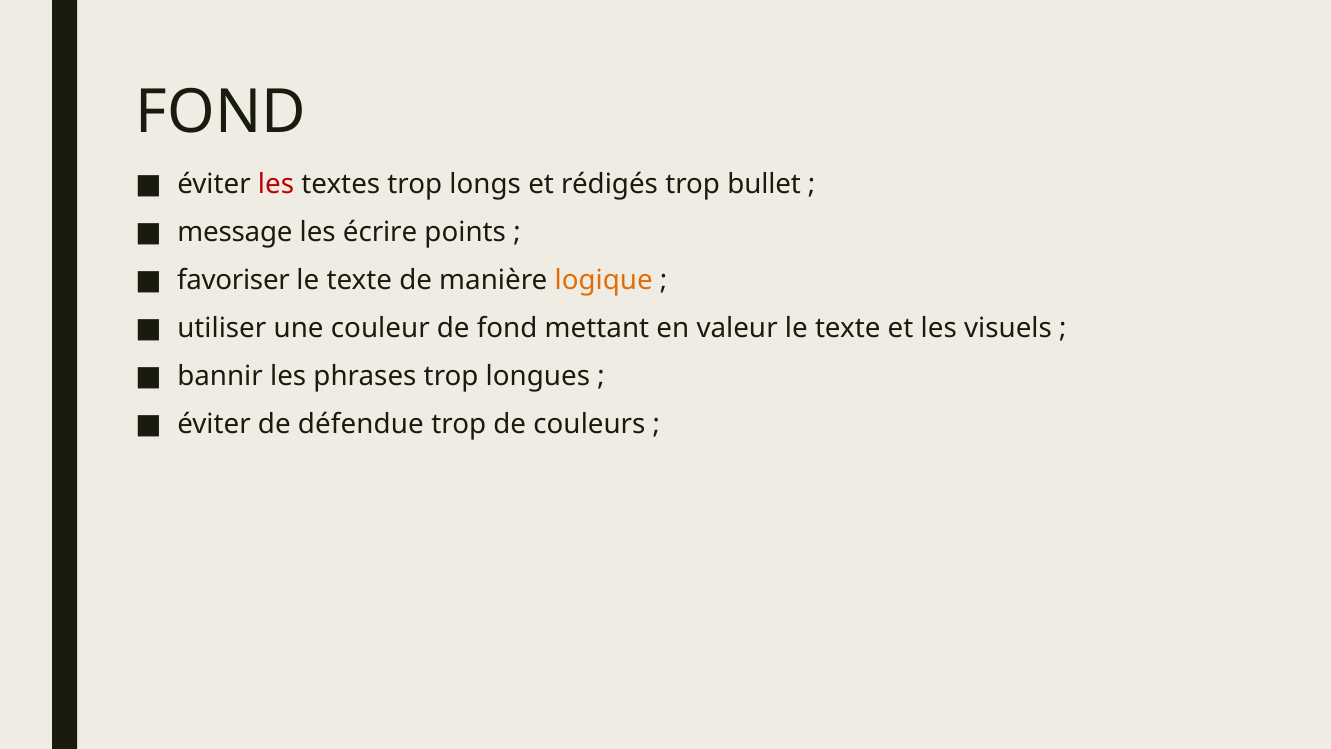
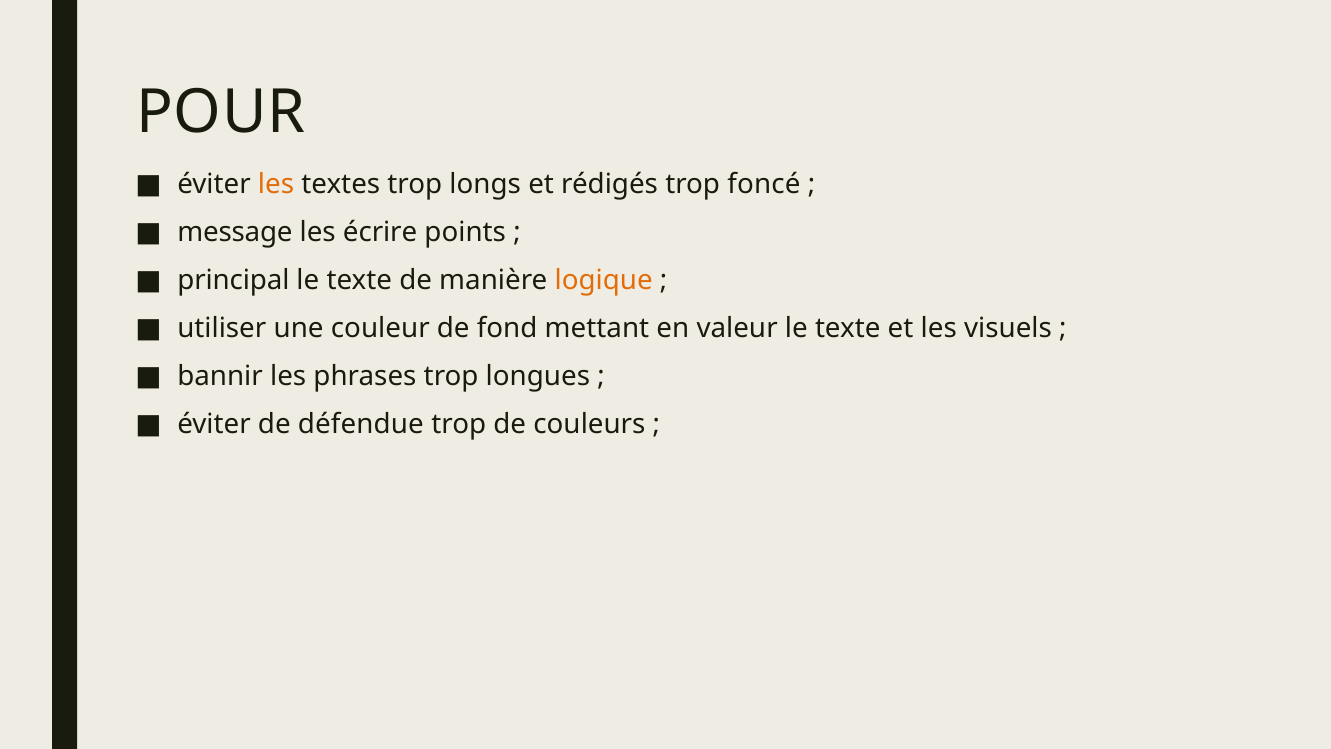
FOND: FOND -> POUR (221, 112)
les colour: red -> orange (276, 184)
bullet: bullet -> foncé (764, 184)
favoriser: favoriser -> principal (233, 280)
